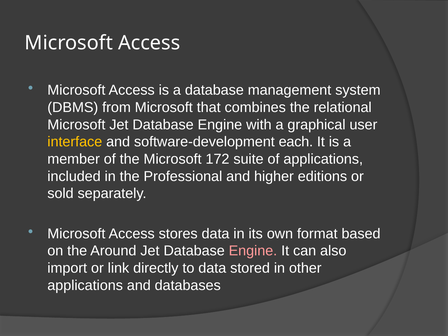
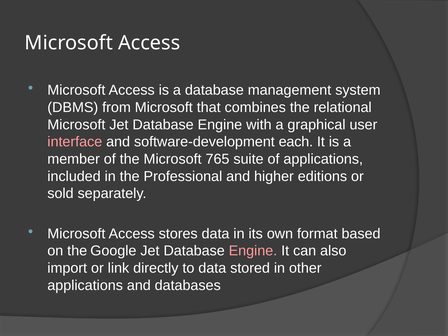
interface colour: yellow -> pink (75, 142)
172: 172 -> 765 (217, 159)
Around: Around -> Google (113, 251)
